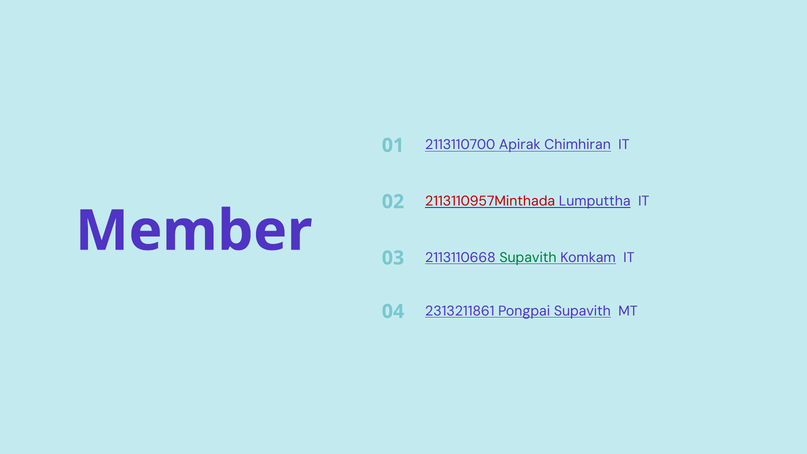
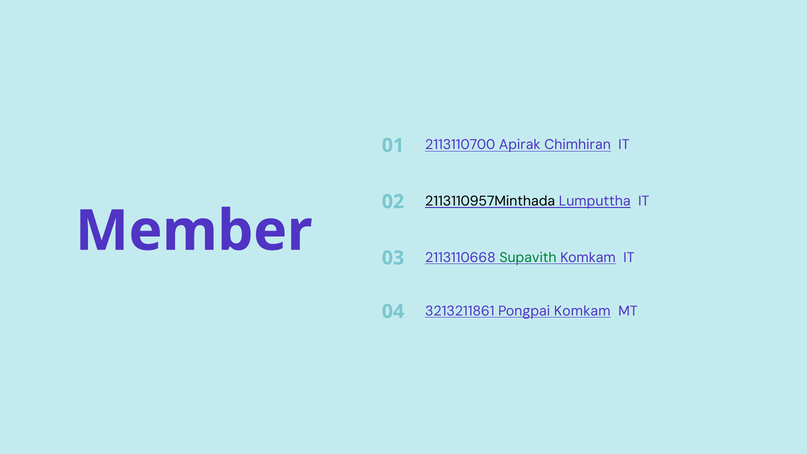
2113110957Minthada colour: red -> black (490, 201)
2313211861: 2313211861 -> 3213211861 (460, 311)
Pongpai Supavith: Supavith -> Komkam (582, 311)
